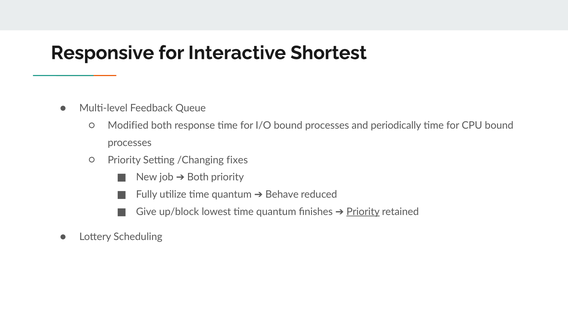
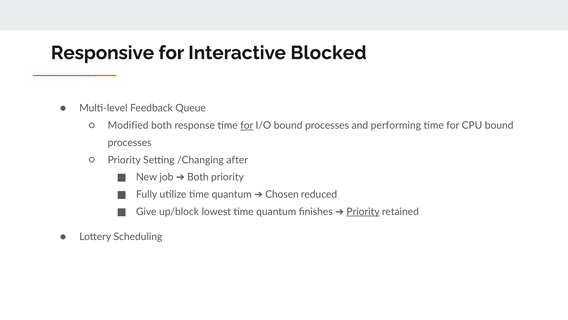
Shortest: Shortest -> Blocked (328, 53)
for underline: none -> present (247, 125)
periodically: periodically -> performing (396, 125)
fixes: fixes -> after (237, 160)
Behave: Behave -> Chosen (282, 194)
